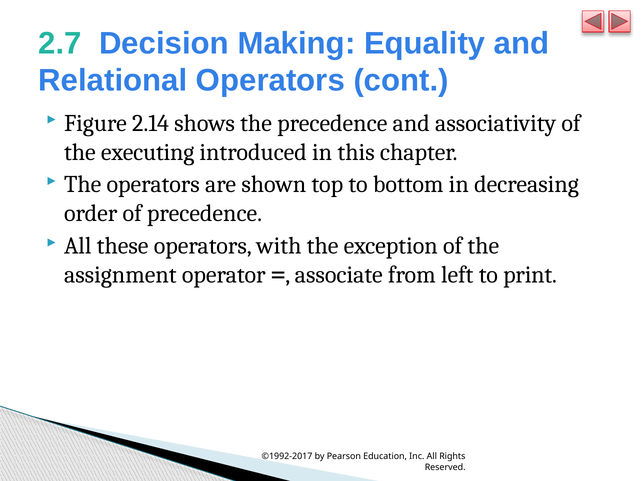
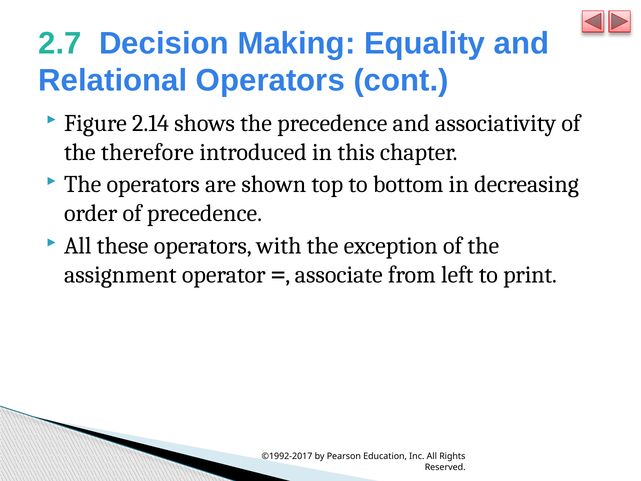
executing: executing -> therefore (147, 152)
